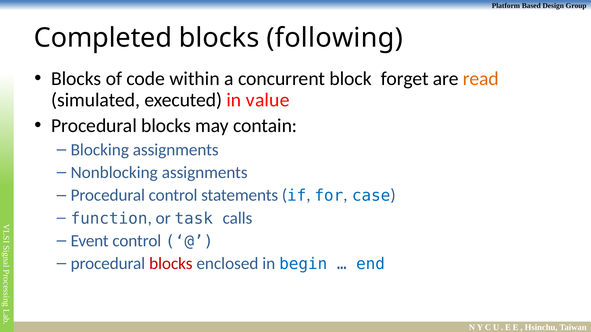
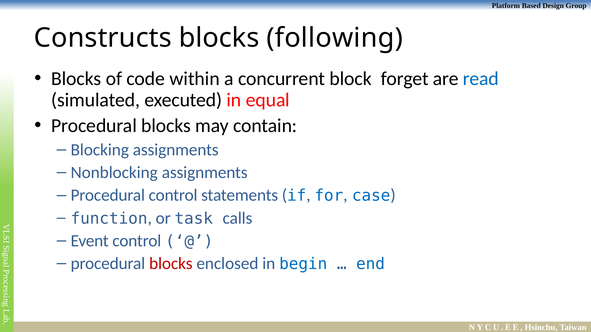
Completed: Completed -> Constructs (103, 38)
read colour: orange -> blue (481, 79)
value: value -> equal (268, 100)
